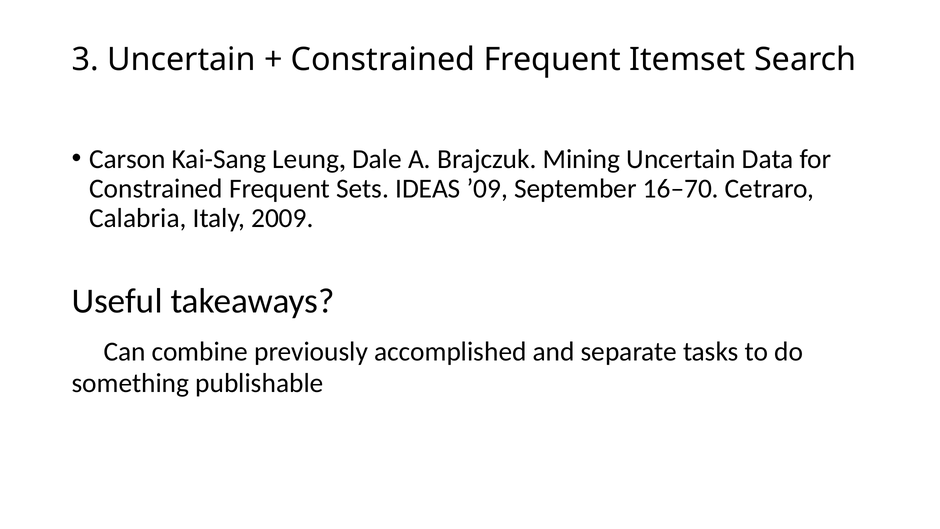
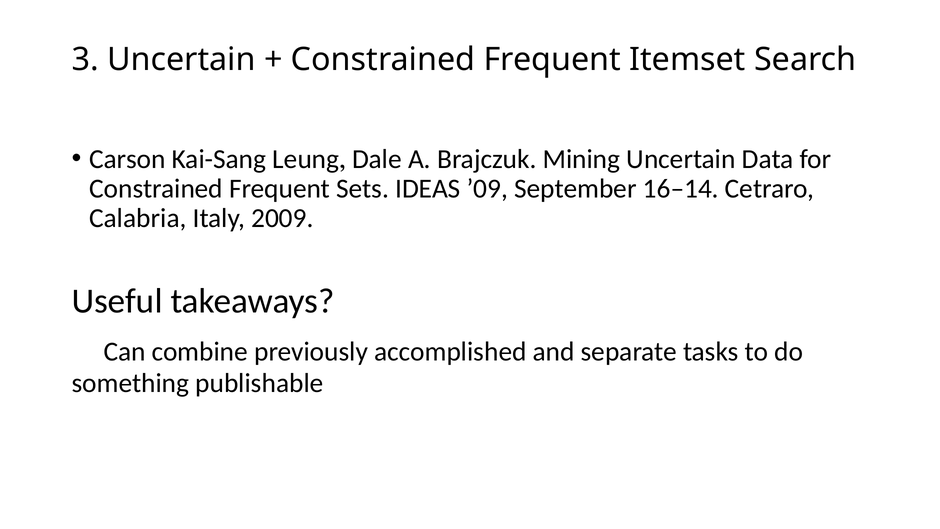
16–70: 16–70 -> 16–14 (681, 189)
